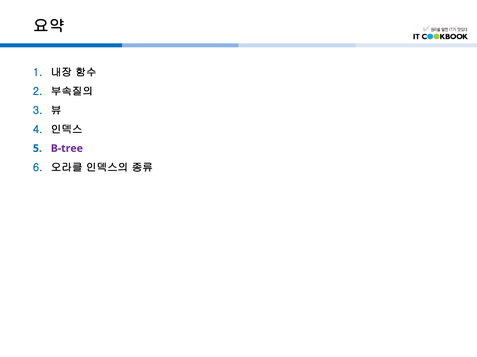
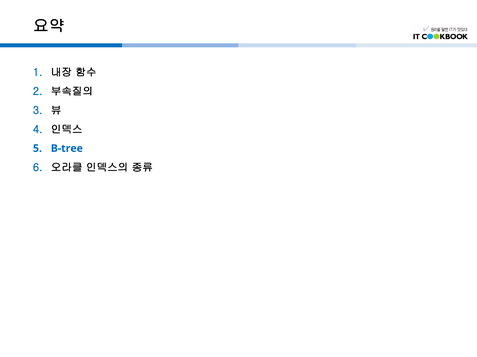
B-tree colour: purple -> blue (67, 149)
